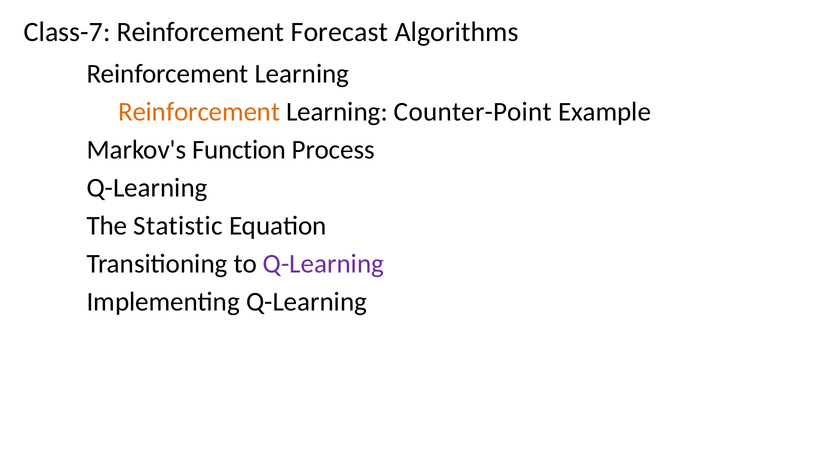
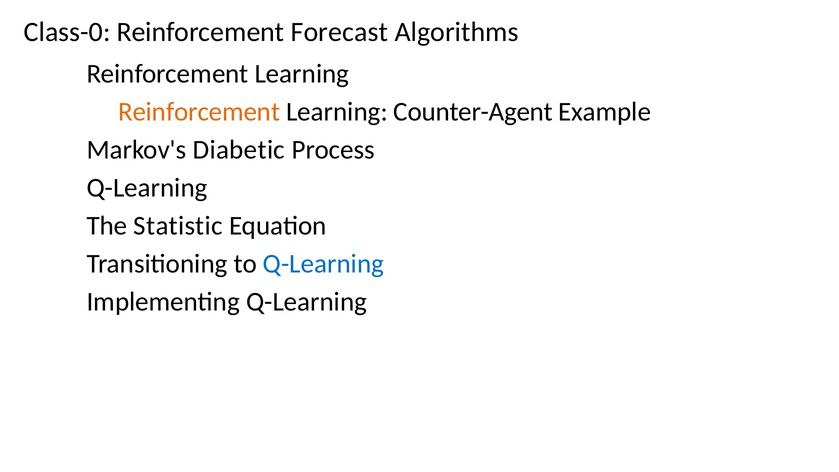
Class-7: Class-7 -> Class-0 (67, 32)
Counter-Point: Counter-Point -> Counter-Agent (473, 112)
Function: Function -> Diabetic (239, 150)
Q-Learning colour: purple -> blue (323, 264)
